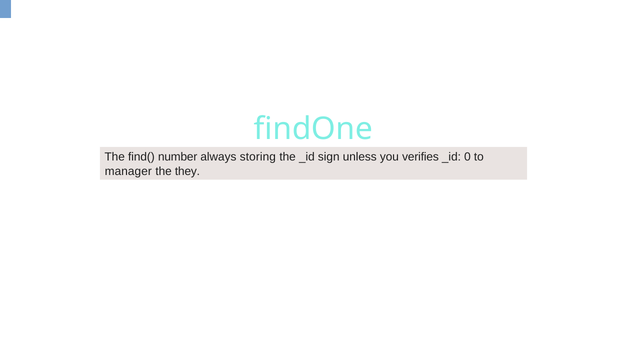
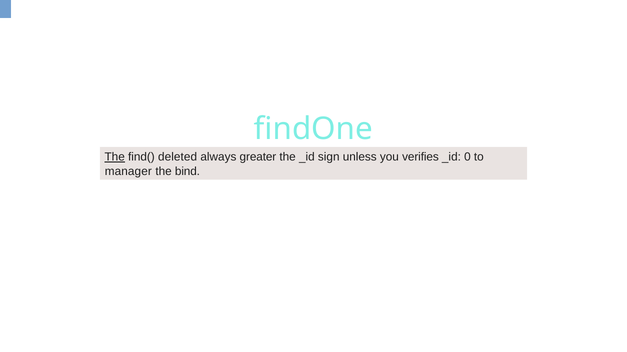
The underline: none -> present (115, 157)
number: number -> deleted (178, 157)
storing: storing -> greater (258, 157)
they: they -> bind (187, 171)
